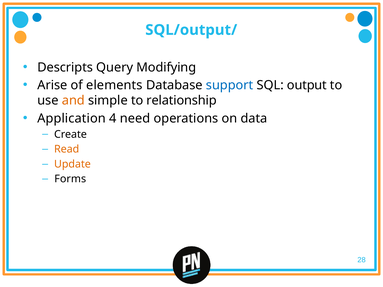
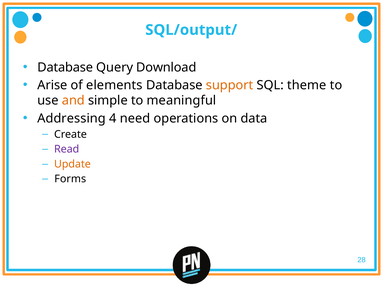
Descripts: Descripts -> Database (65, 67)
Modifying: Modifying -> Download (166, 67)
support colour: blue -> orange (230, 85)
output: output -> theme (307, 85)
relationship: relationship -> meaningful (181, 101)
Application: Application -> Addressing (72, 118)
Read colour: orange -> purple (67, 149)
